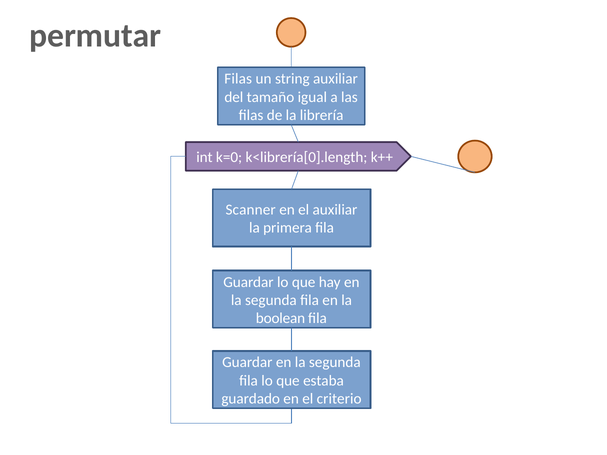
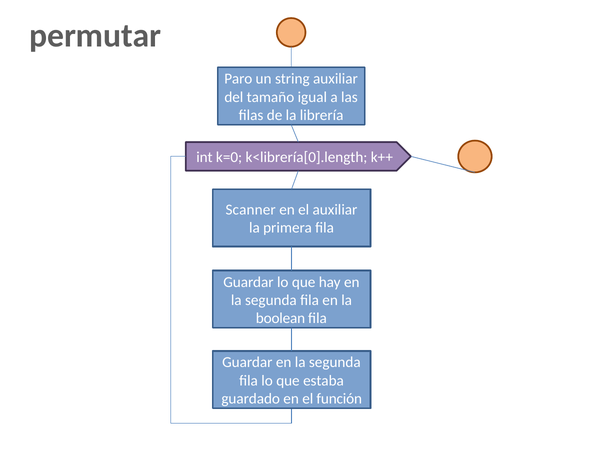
Filas: Filas -> Paro (238, 79)
criterio: criterio -> función (339, 399)
